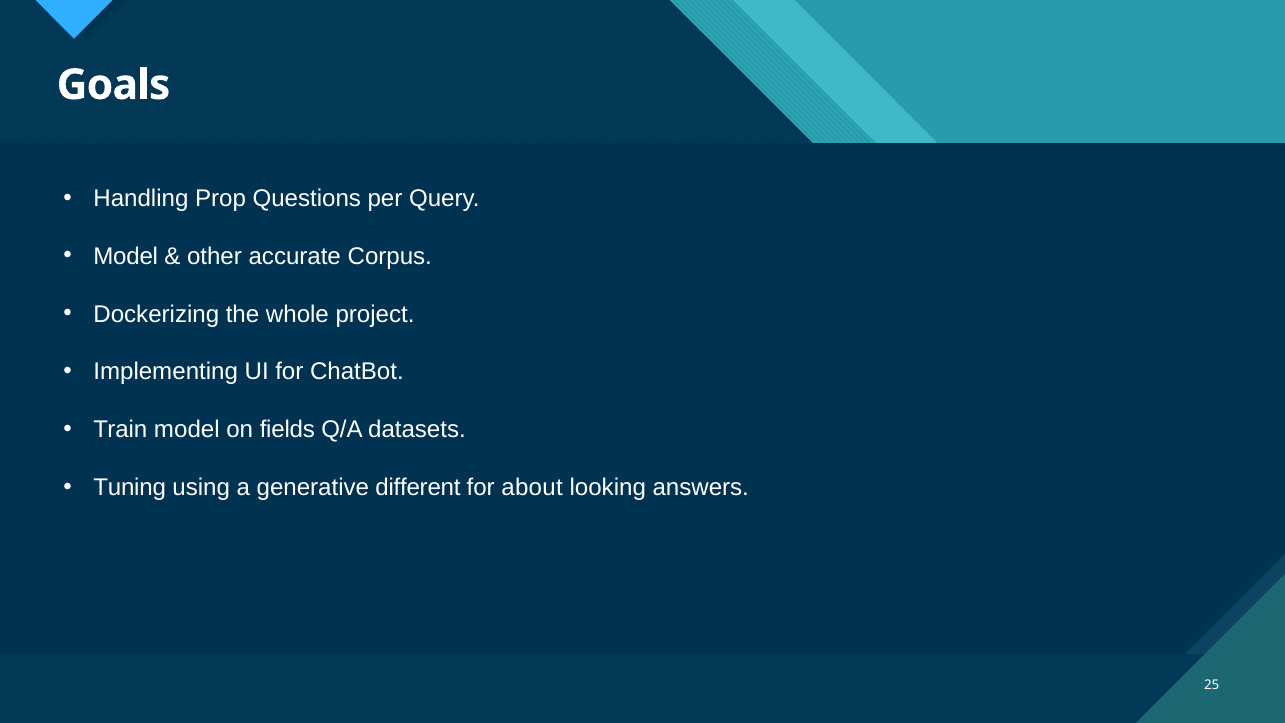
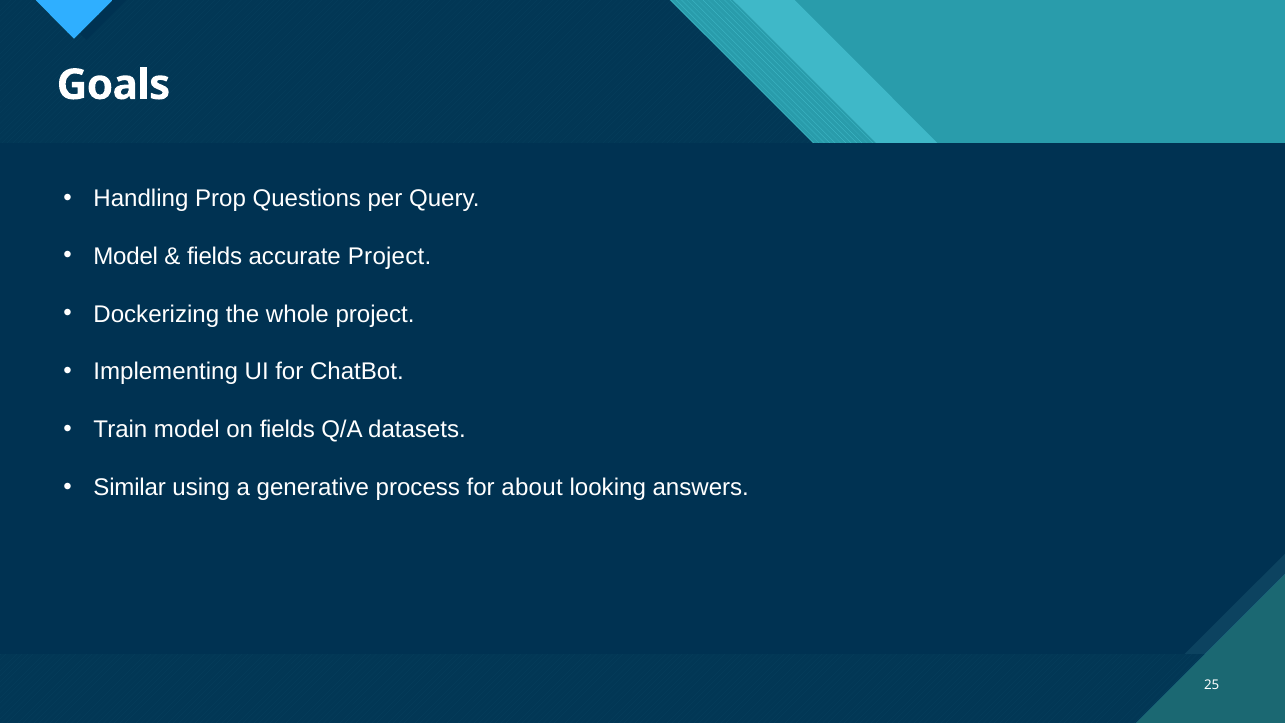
other: other -> fields (215, 256)
accurate Corpus: Corpus -> Project (390, 256)
Tuning: Tuning -> Similar (130, 488)
different: different -> process (418, 488)
